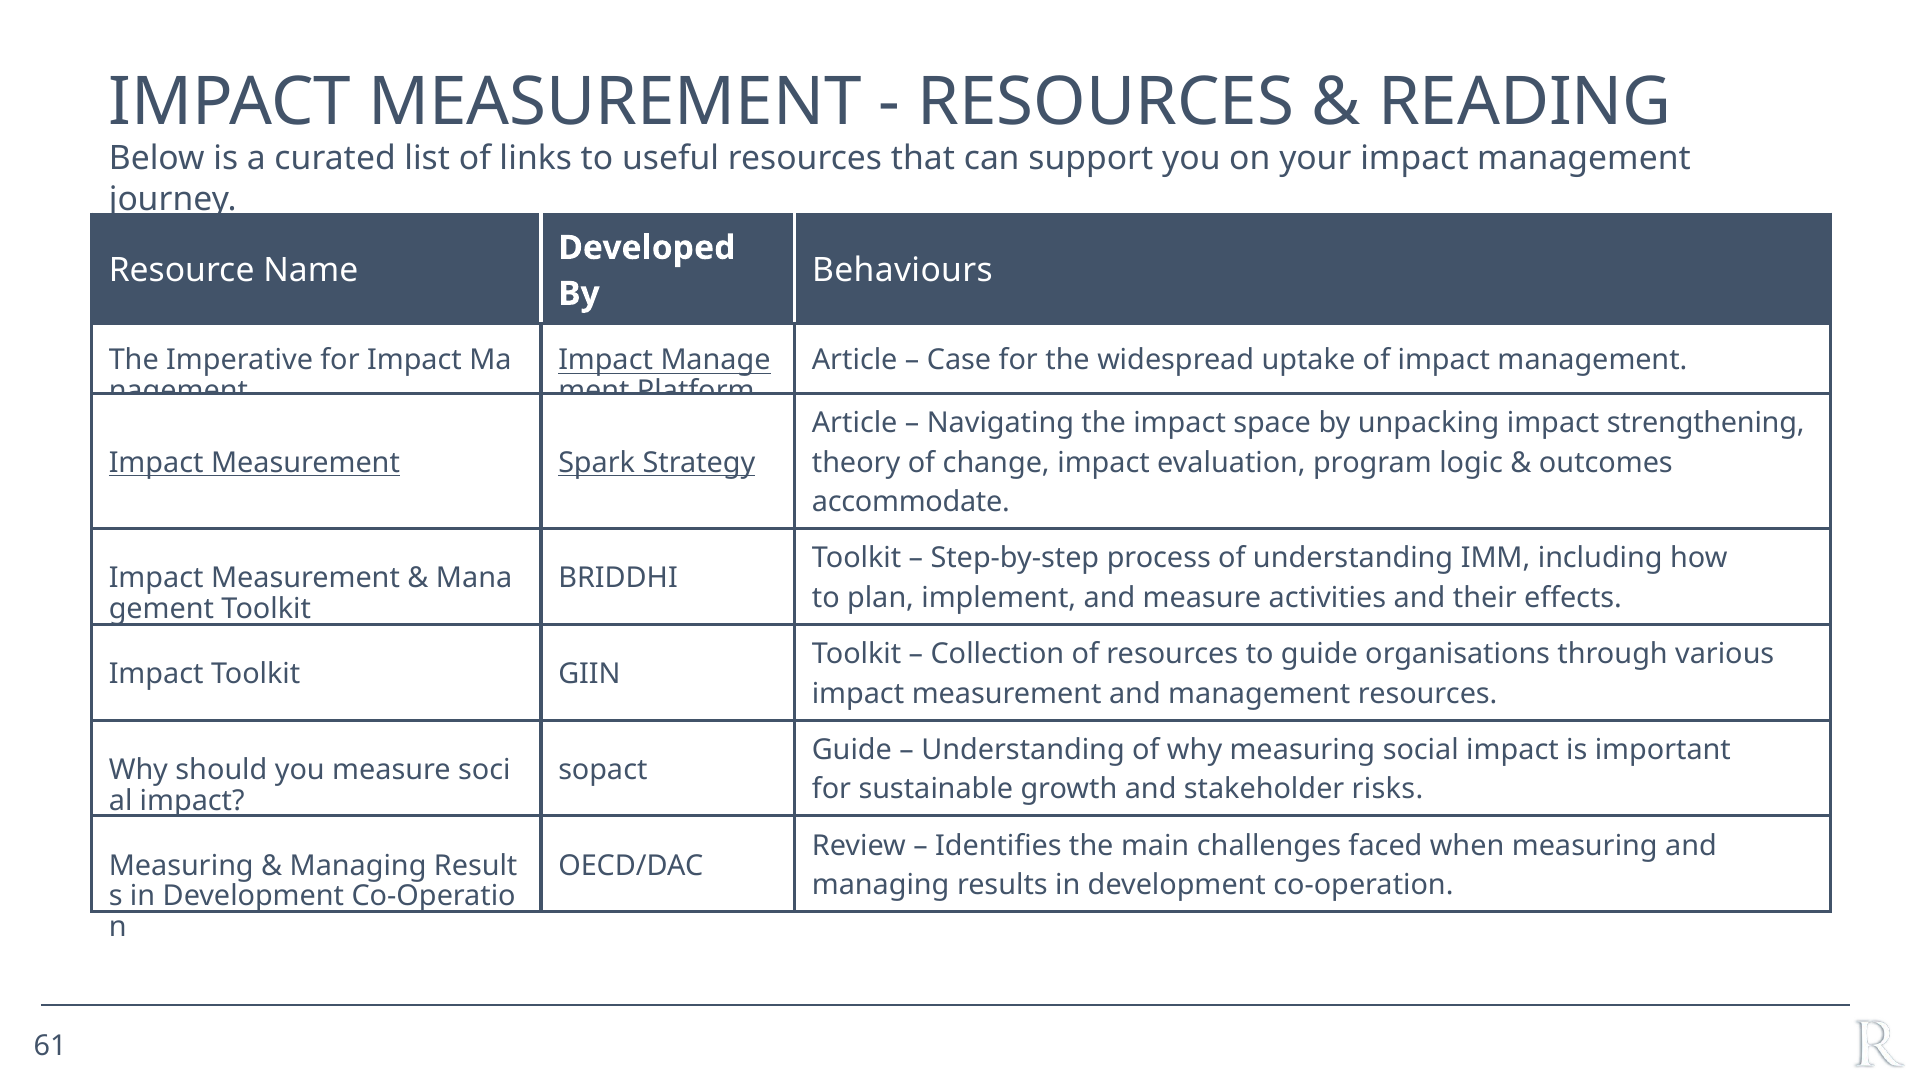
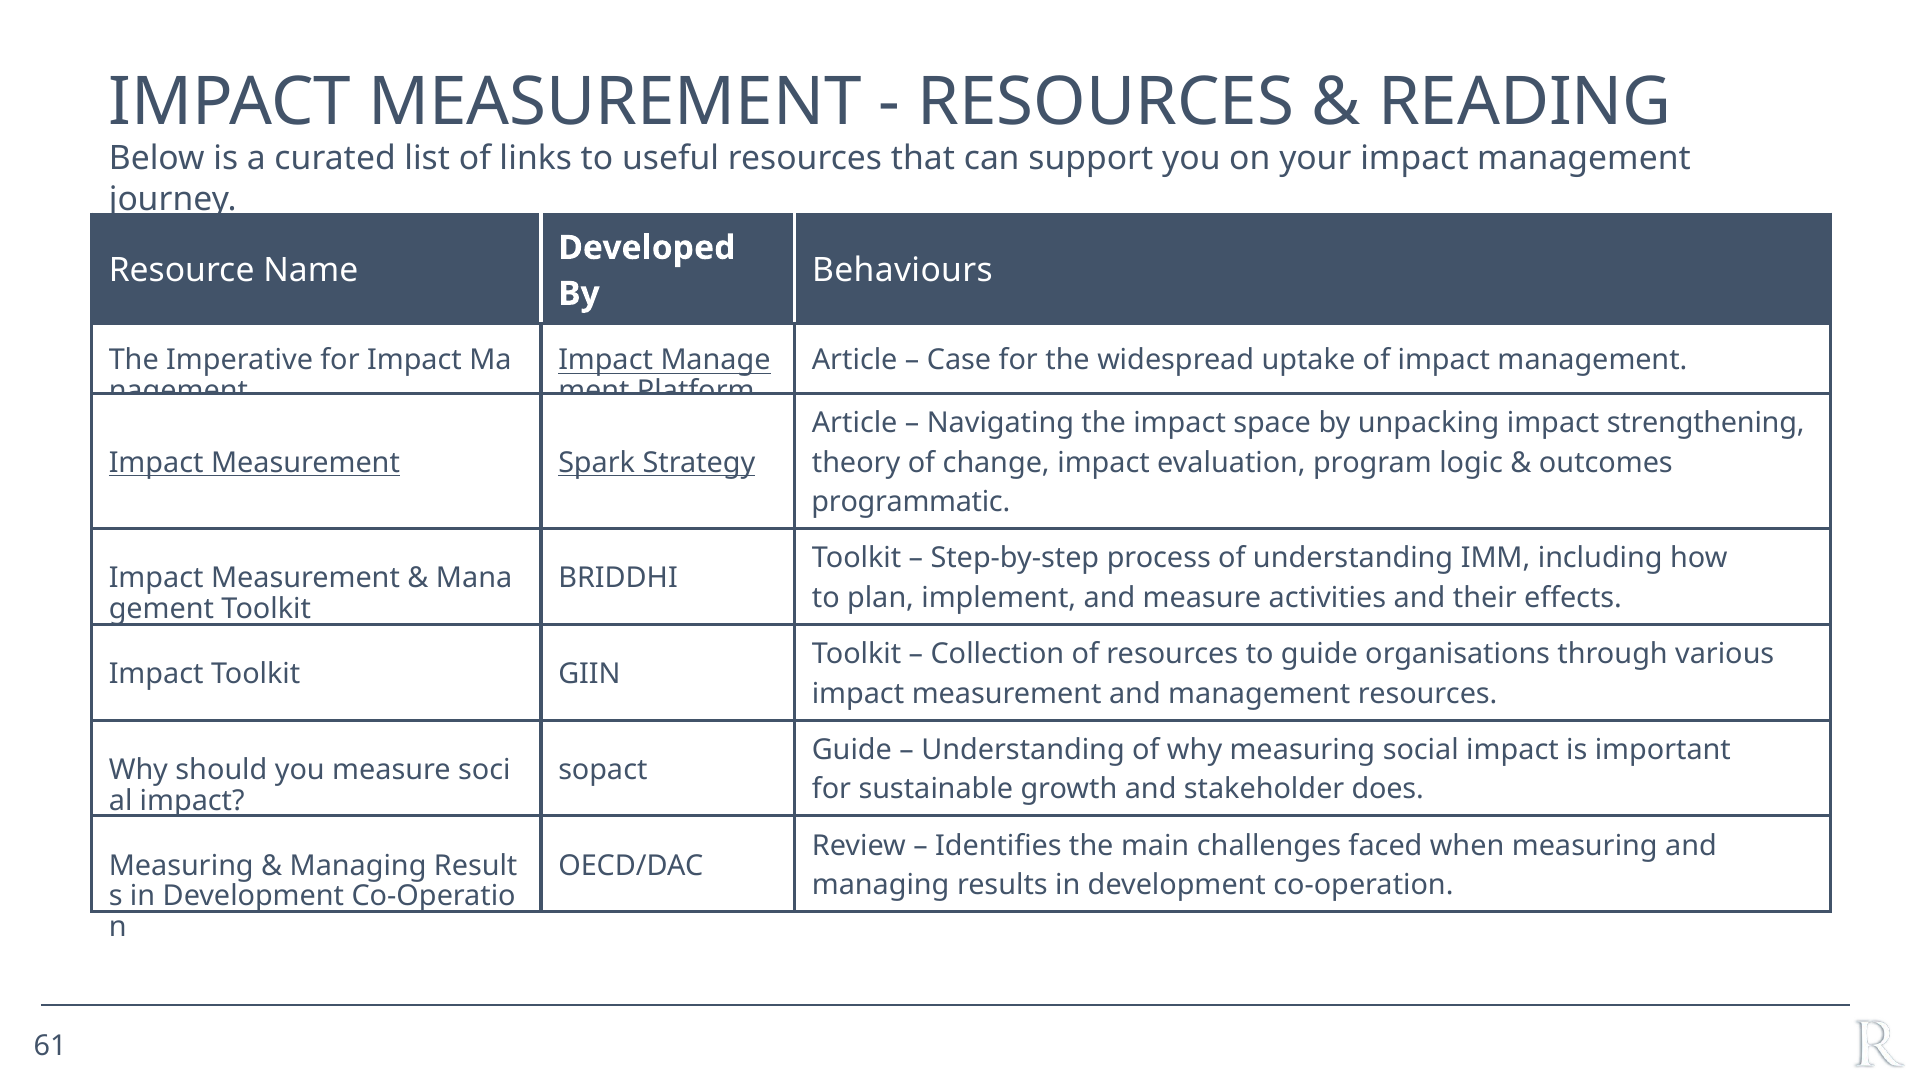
accommodate: accommodate -> programmatic (911, 502)
risks: risks -> does (1388, 789)
